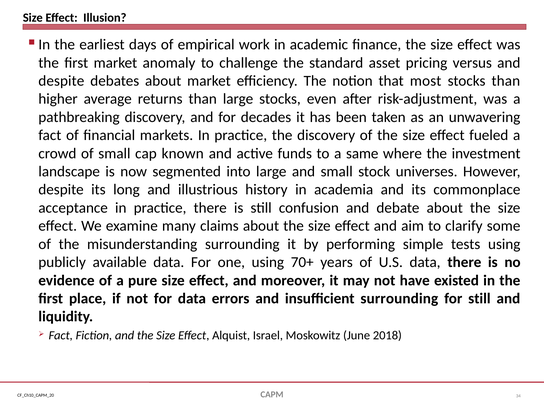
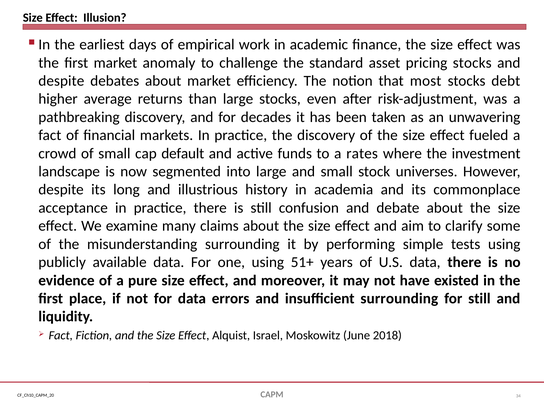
pricing versus: versus -> stocks (472, 63)
stocks than: than -> debt (506, 81)
known: known -> default (183, 153)
same: same -> rates (362, 153)
70+: 70+ -> 51+ (302, 262)
